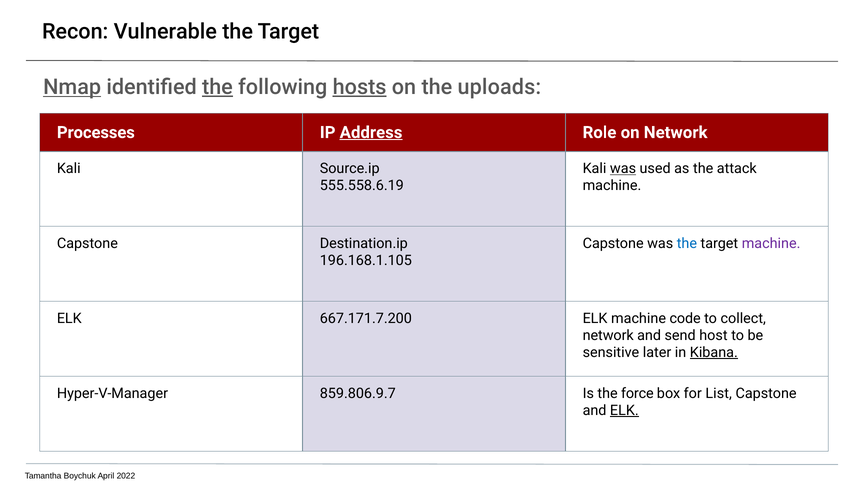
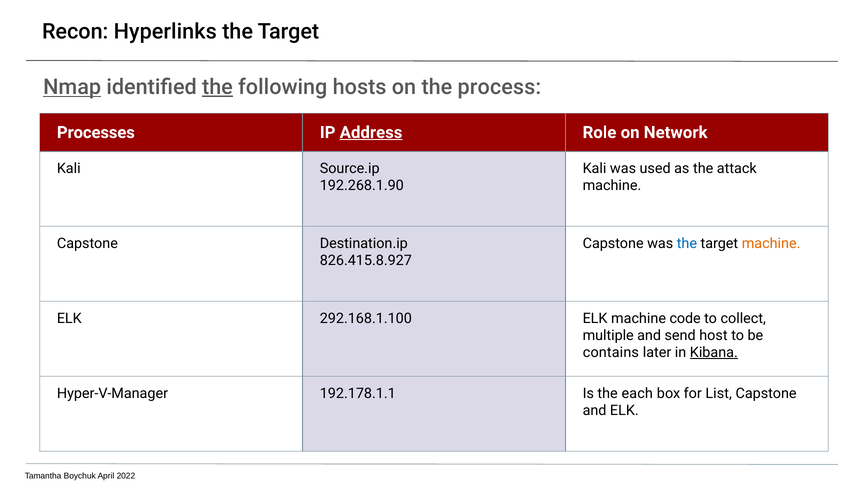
Vulnerable: Vulnerable -> Hyperlinks (165, 32)
hosts underline: present -> none (360, 87)
uploads: uploads -> process (499, 87)
was underline: present -> none (623, 169)
555.558.6.19: 555.558.6.19 -> 192.268.1.90 (362, 186)
machine colour: purple -> orange (771, 244)
196.168.1.105: 196.168.1.105 -> 826.415.8.927 (366, 260)
667.171.7.200: 667.171.7.200 -> 292.168.1.100 (366, 319)
network: network -> multiple (608, 335)
sensitive: sensitive -> contains (611, 352)
859.806.9.7: 859.806.9.7 -> 192.178.1.1 (358, 394)
force: force -> each (637, 394)
ELK underline: present -> none (624, 410)
